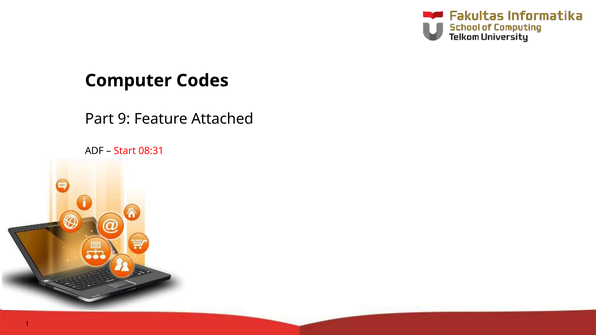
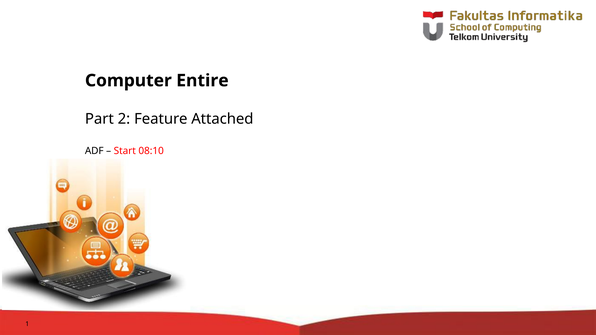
Codes: Codes -> Entire (202, 81)
9: 9 -> 2 (124, 119)
08:31: 08:31 -> 08:10 (151, 151)
